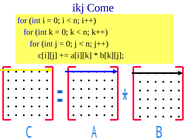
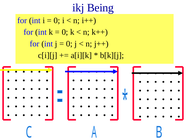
Come: Come -> Being (100, 8)
